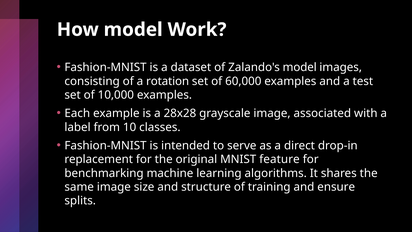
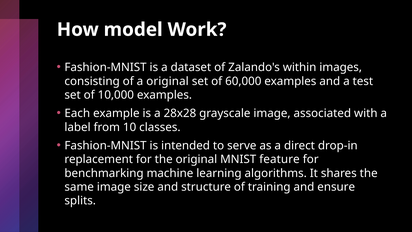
Zalando's model: model -> within (300, 67)
a rotation: rotation -> original (168, 81)
